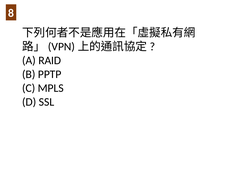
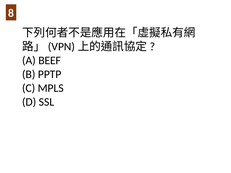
RAID: RAID -> BEEF (50, 61)
